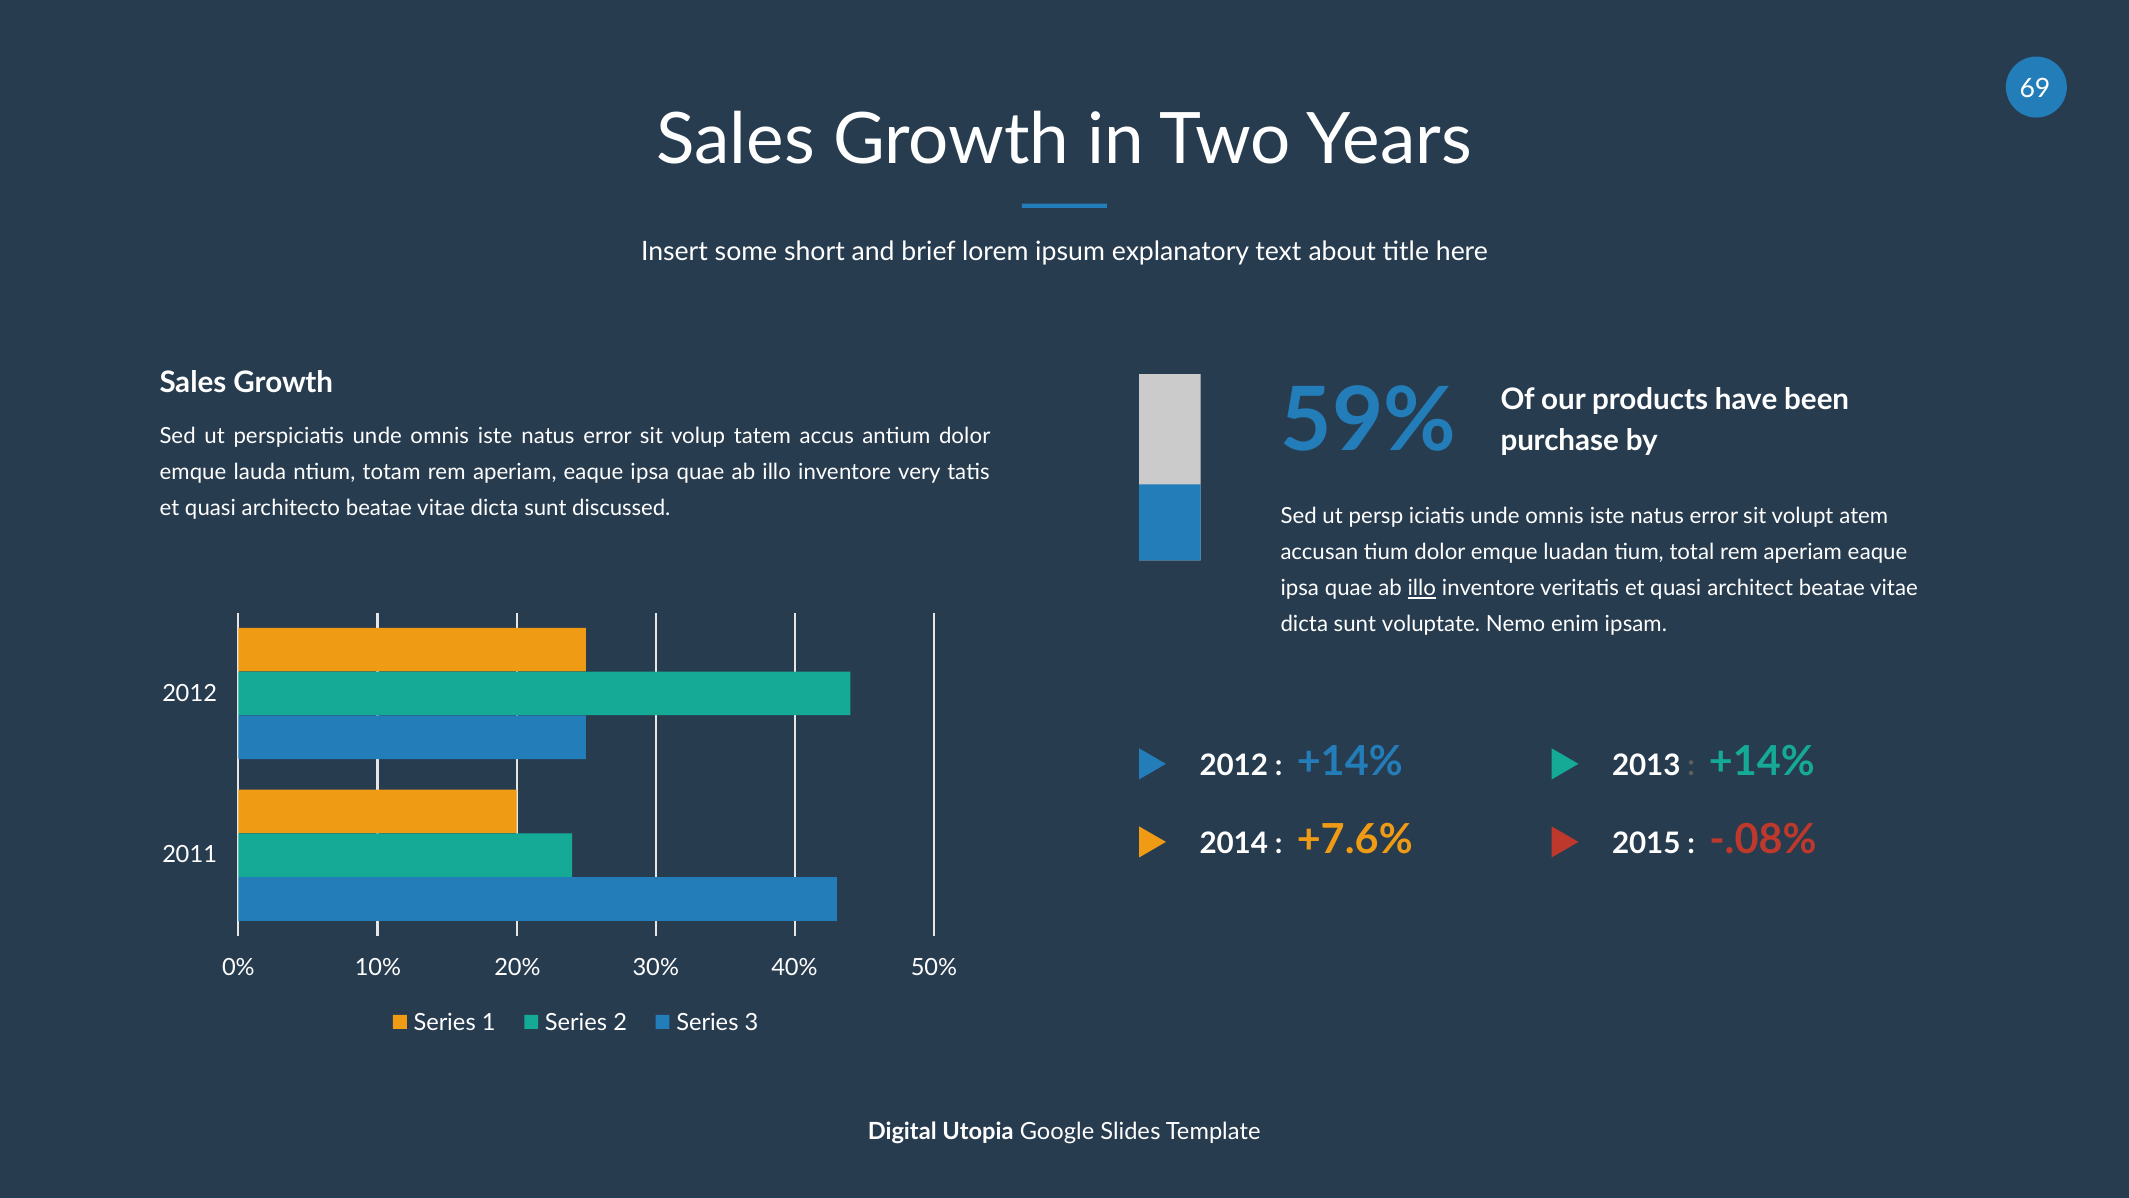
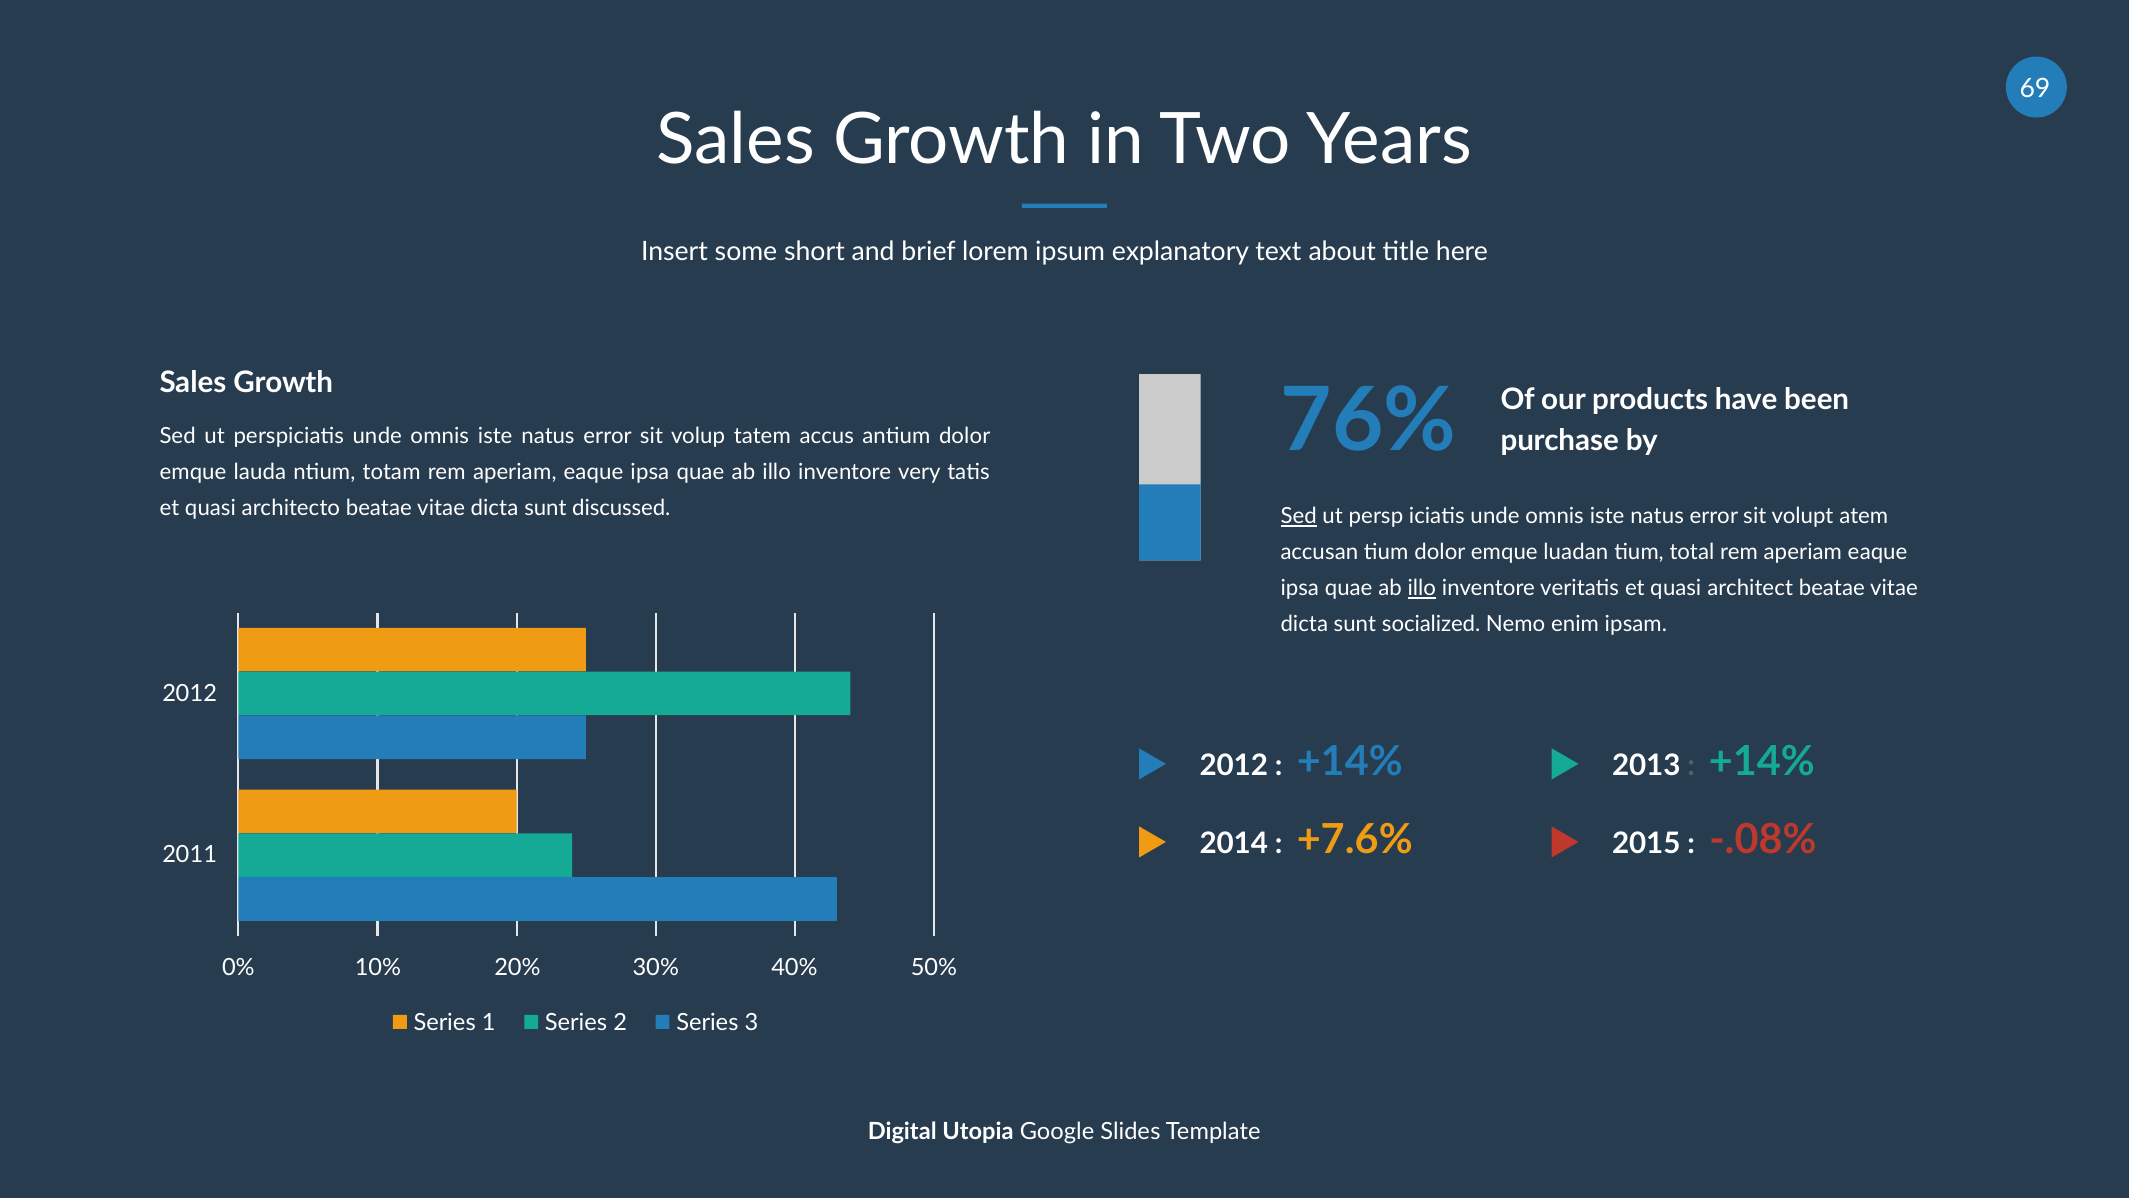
59%: 59% -> 76% (1368, 421)
Sed underline: none -> present (1299, 516)
voluptate: voluptate -> socialized (1431, 624)
